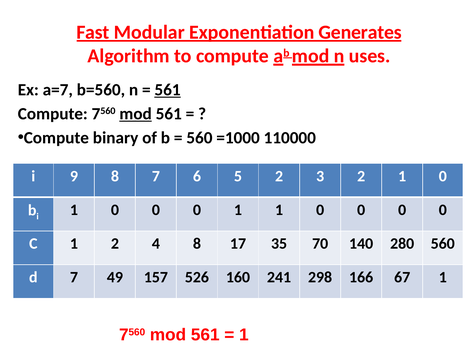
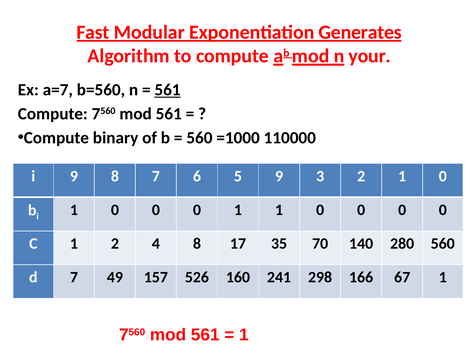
uses: uses -> your (370, 56)
mod underline: present -> none (136, 114)
5 2: 2 -> 9 (279, 176)
